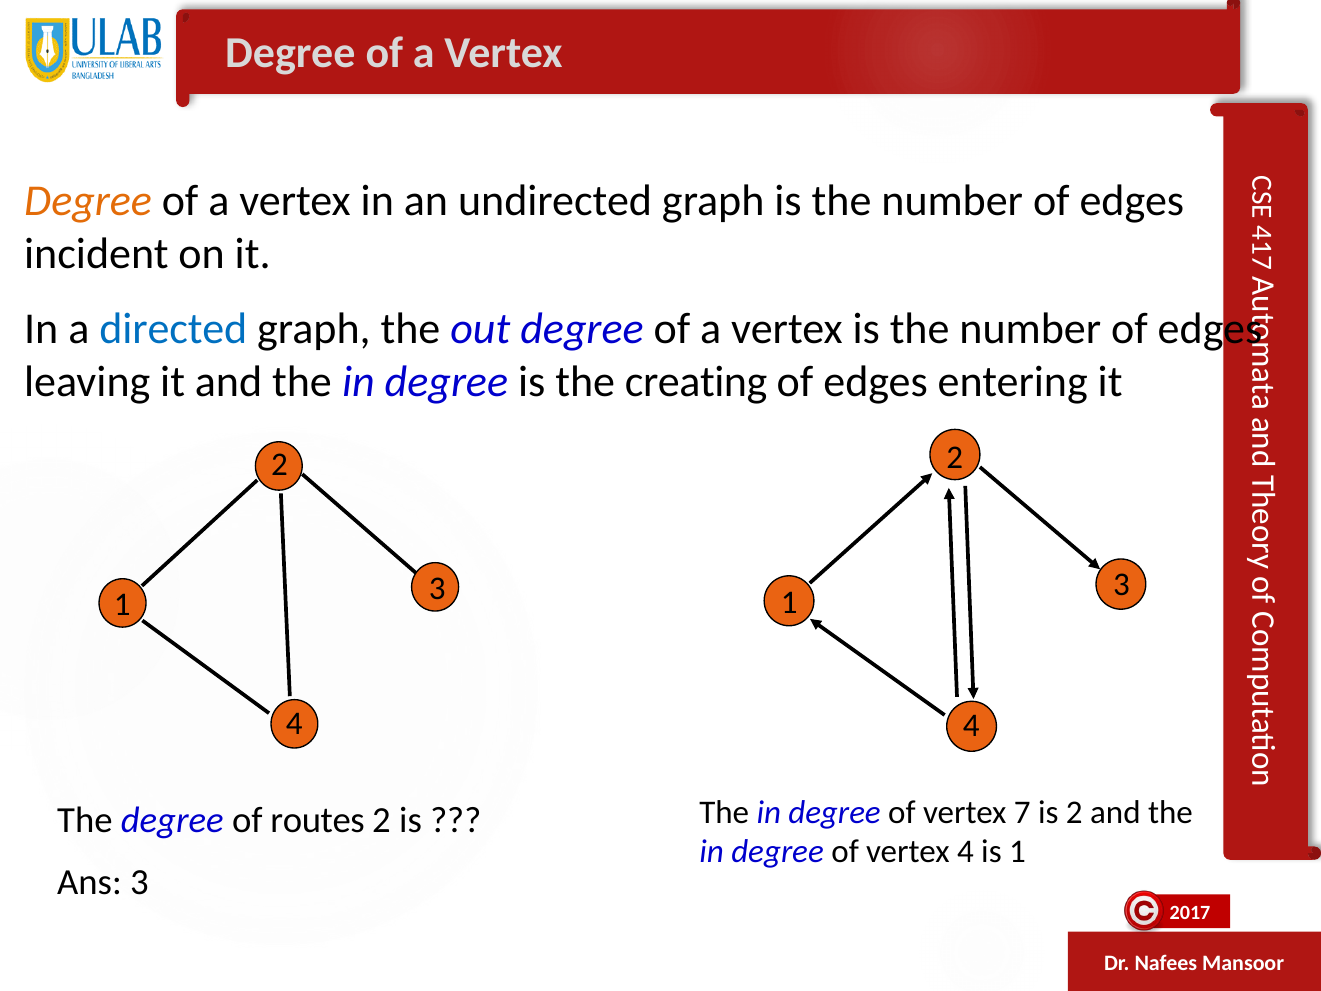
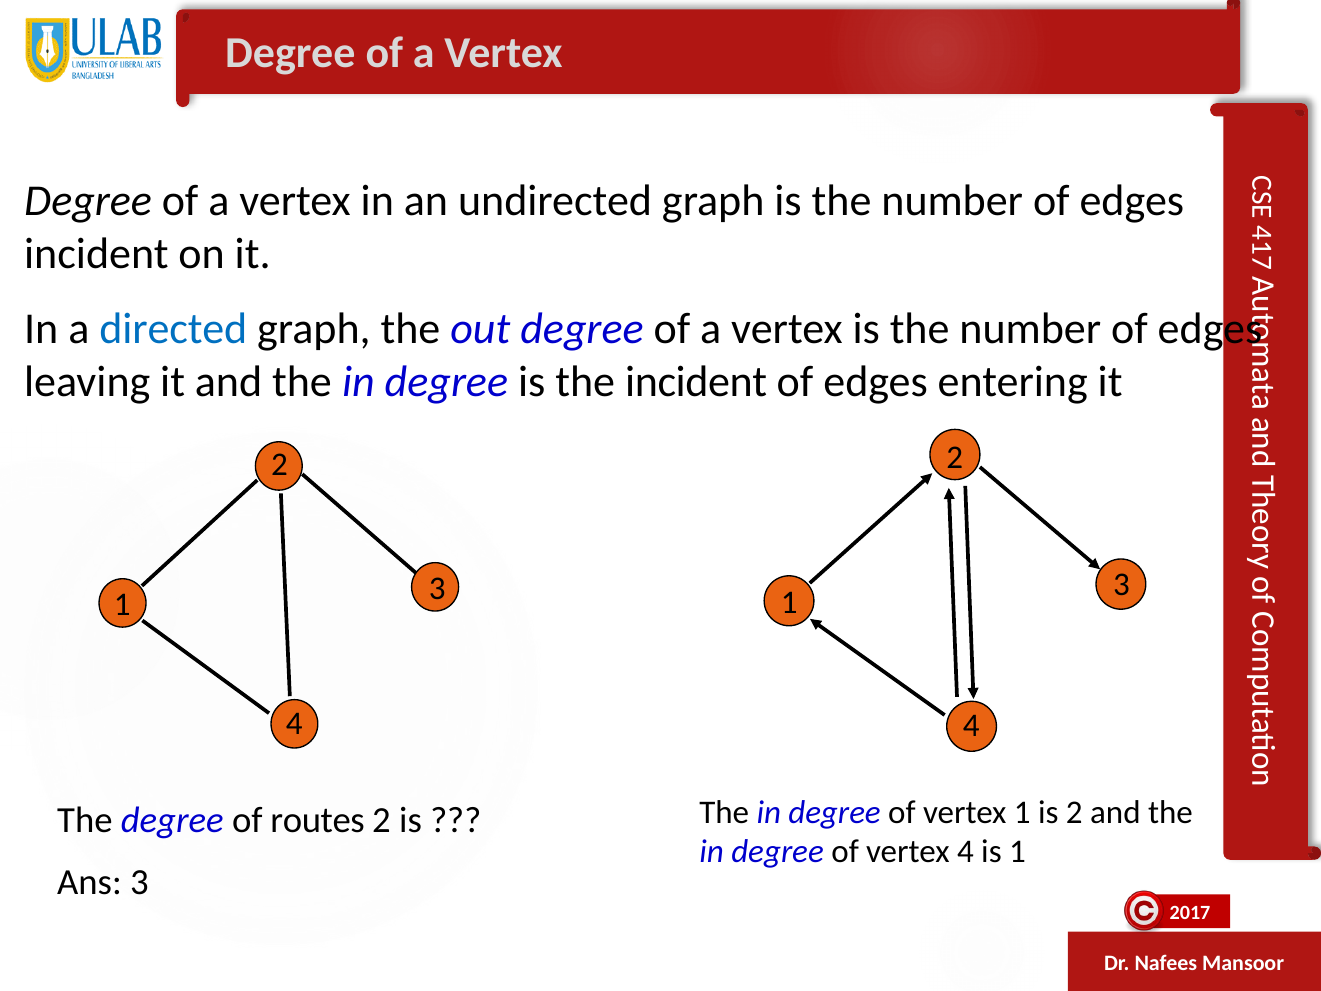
Degree colour: orange -> black (88, 201)
the creating: creating -> incident (696, 382)
vertex 7: 7 -> 1 (1022, 812)
